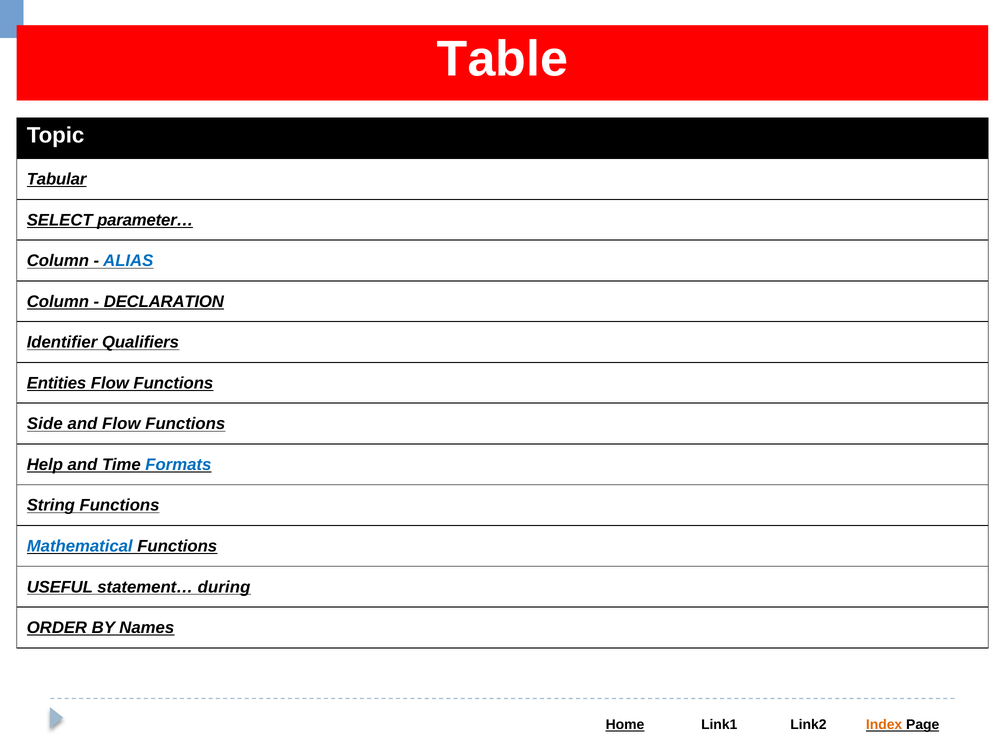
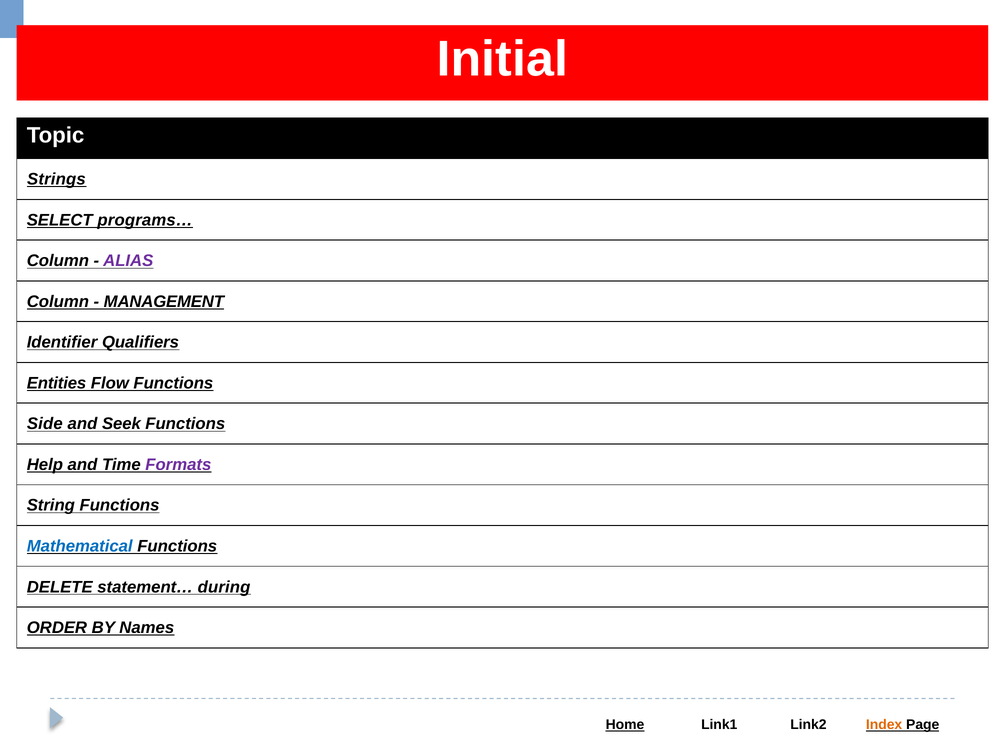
Table: Table -> Initial (502, 59)
Tabular: Tabular -> Strings (56, 179)
parameter…: parameter… -> programs… (145, 220)
ALIAS colour: blue -> purple (128, 261)
DECLARATION: DECLARATION -> MANAGEMENT (164, 302)
and Flow: Flow -> Seek (121, 424)
Formats colour: blue -> purple (178, 465)
USEFUL: USEFUL -> DELETE (60, 587)
